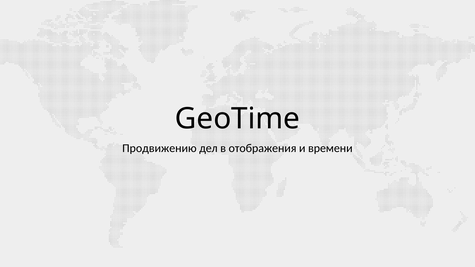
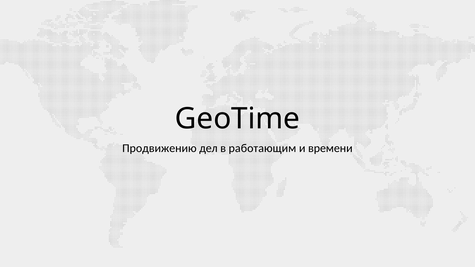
отображения: отображения -> работающим (262, 148)
